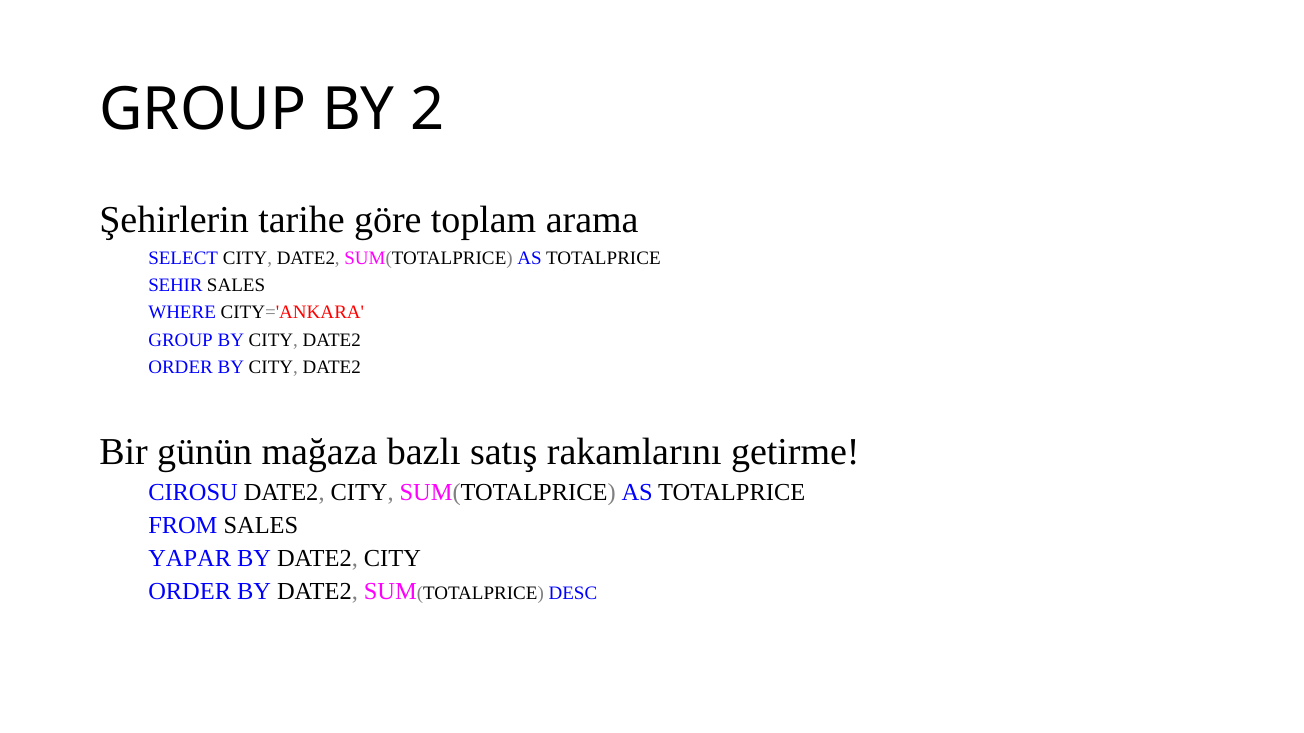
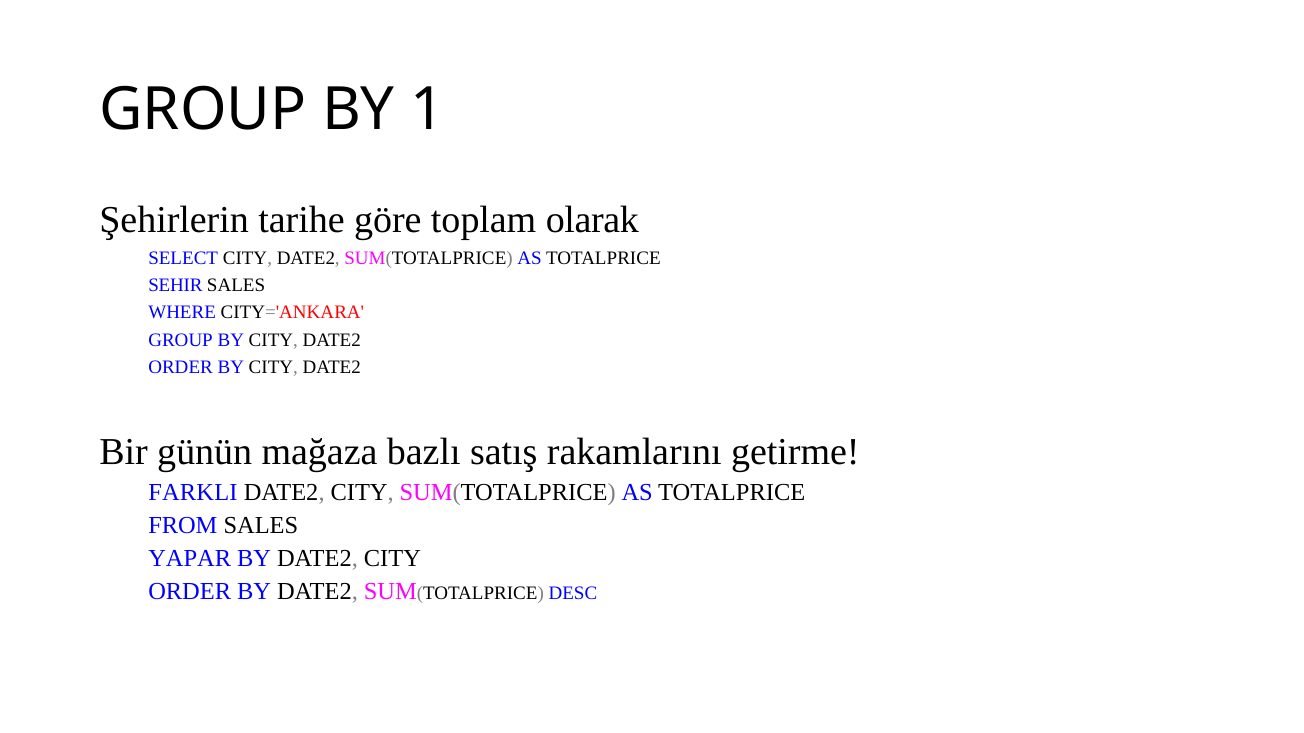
2: 2 -> 1 (427, 110)
arama: arama -> olarak (592, 220)
CIROSU: CIROSU -> FARKLI (193, 492)
